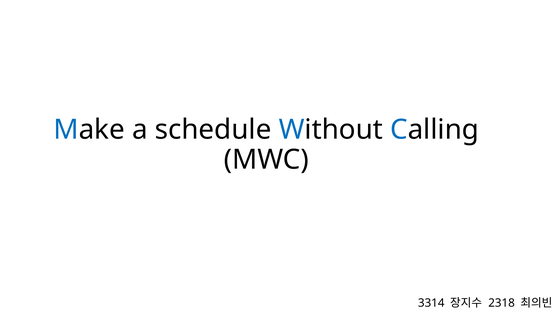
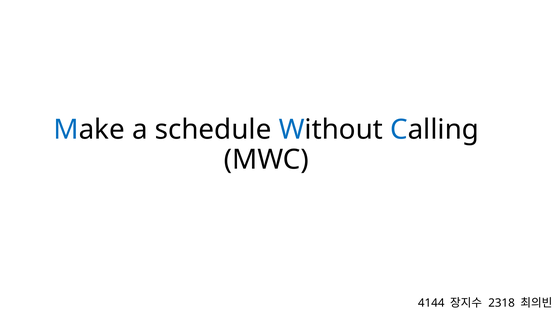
3314: 3314 -> 4144 (431, 303)
